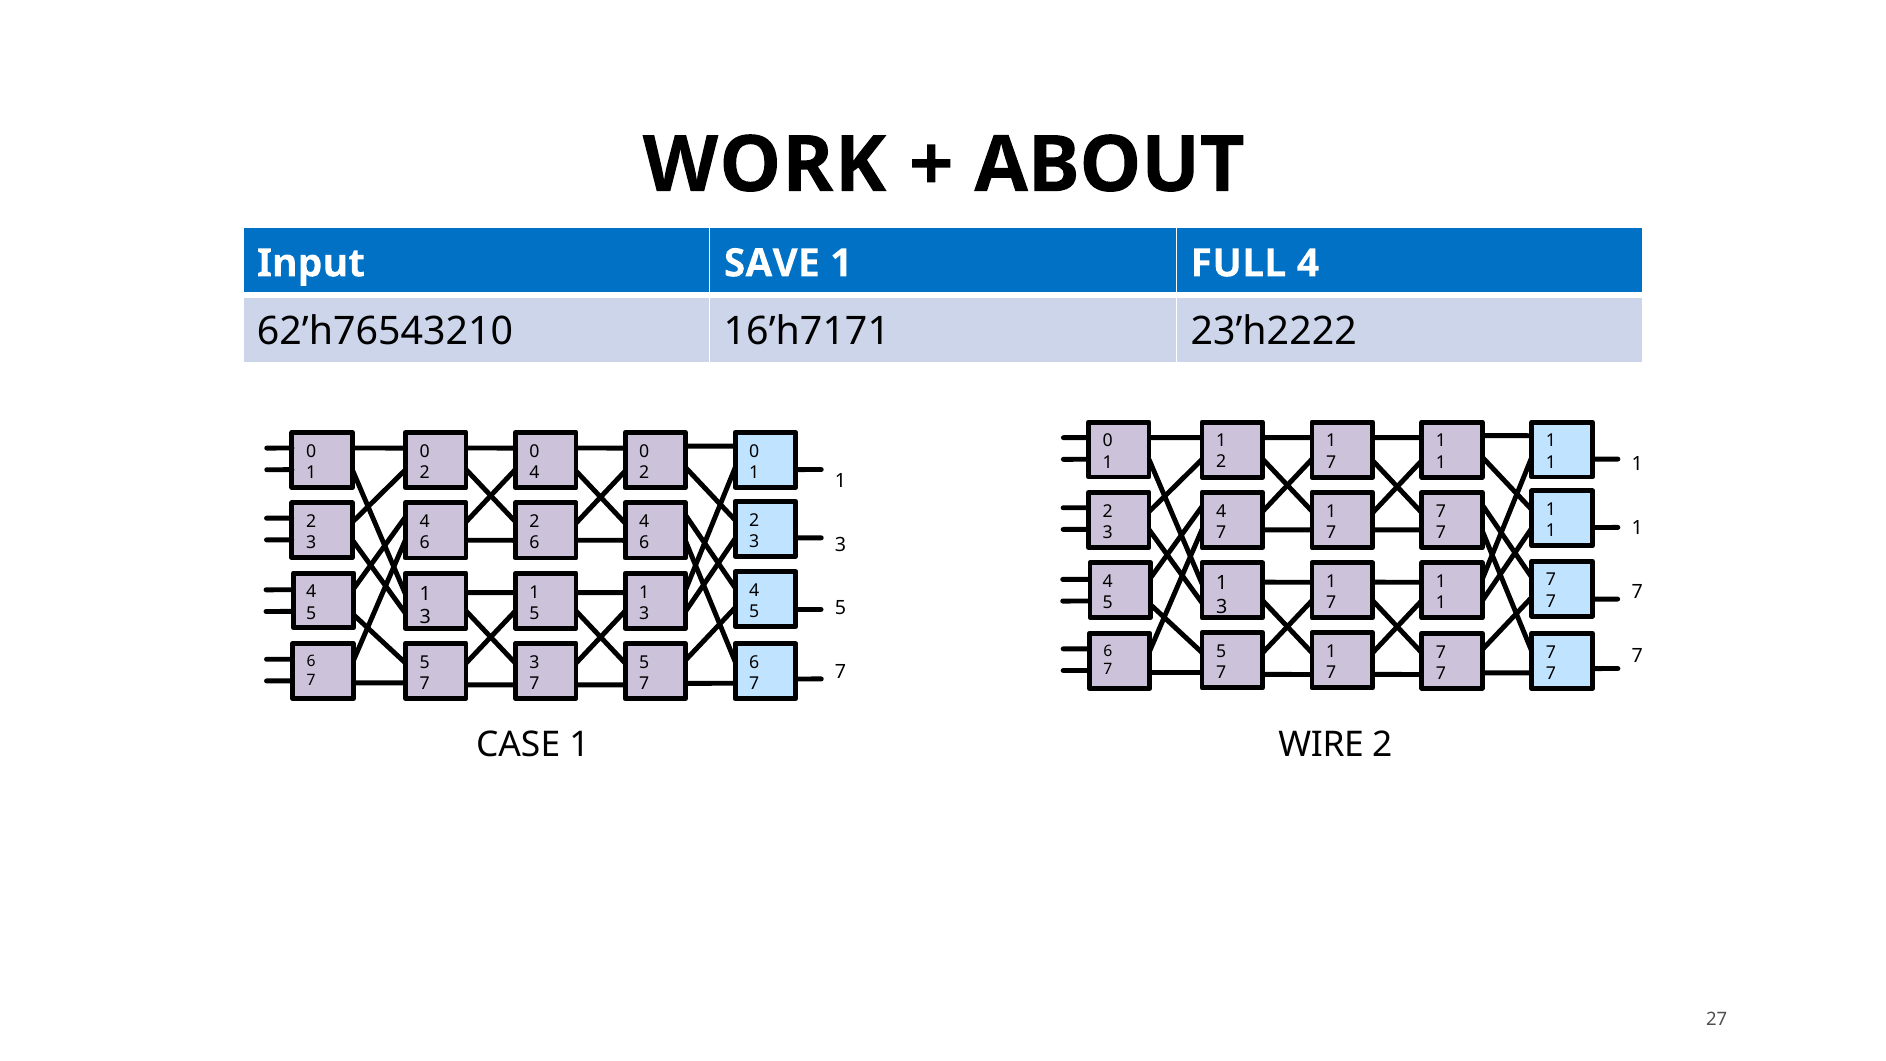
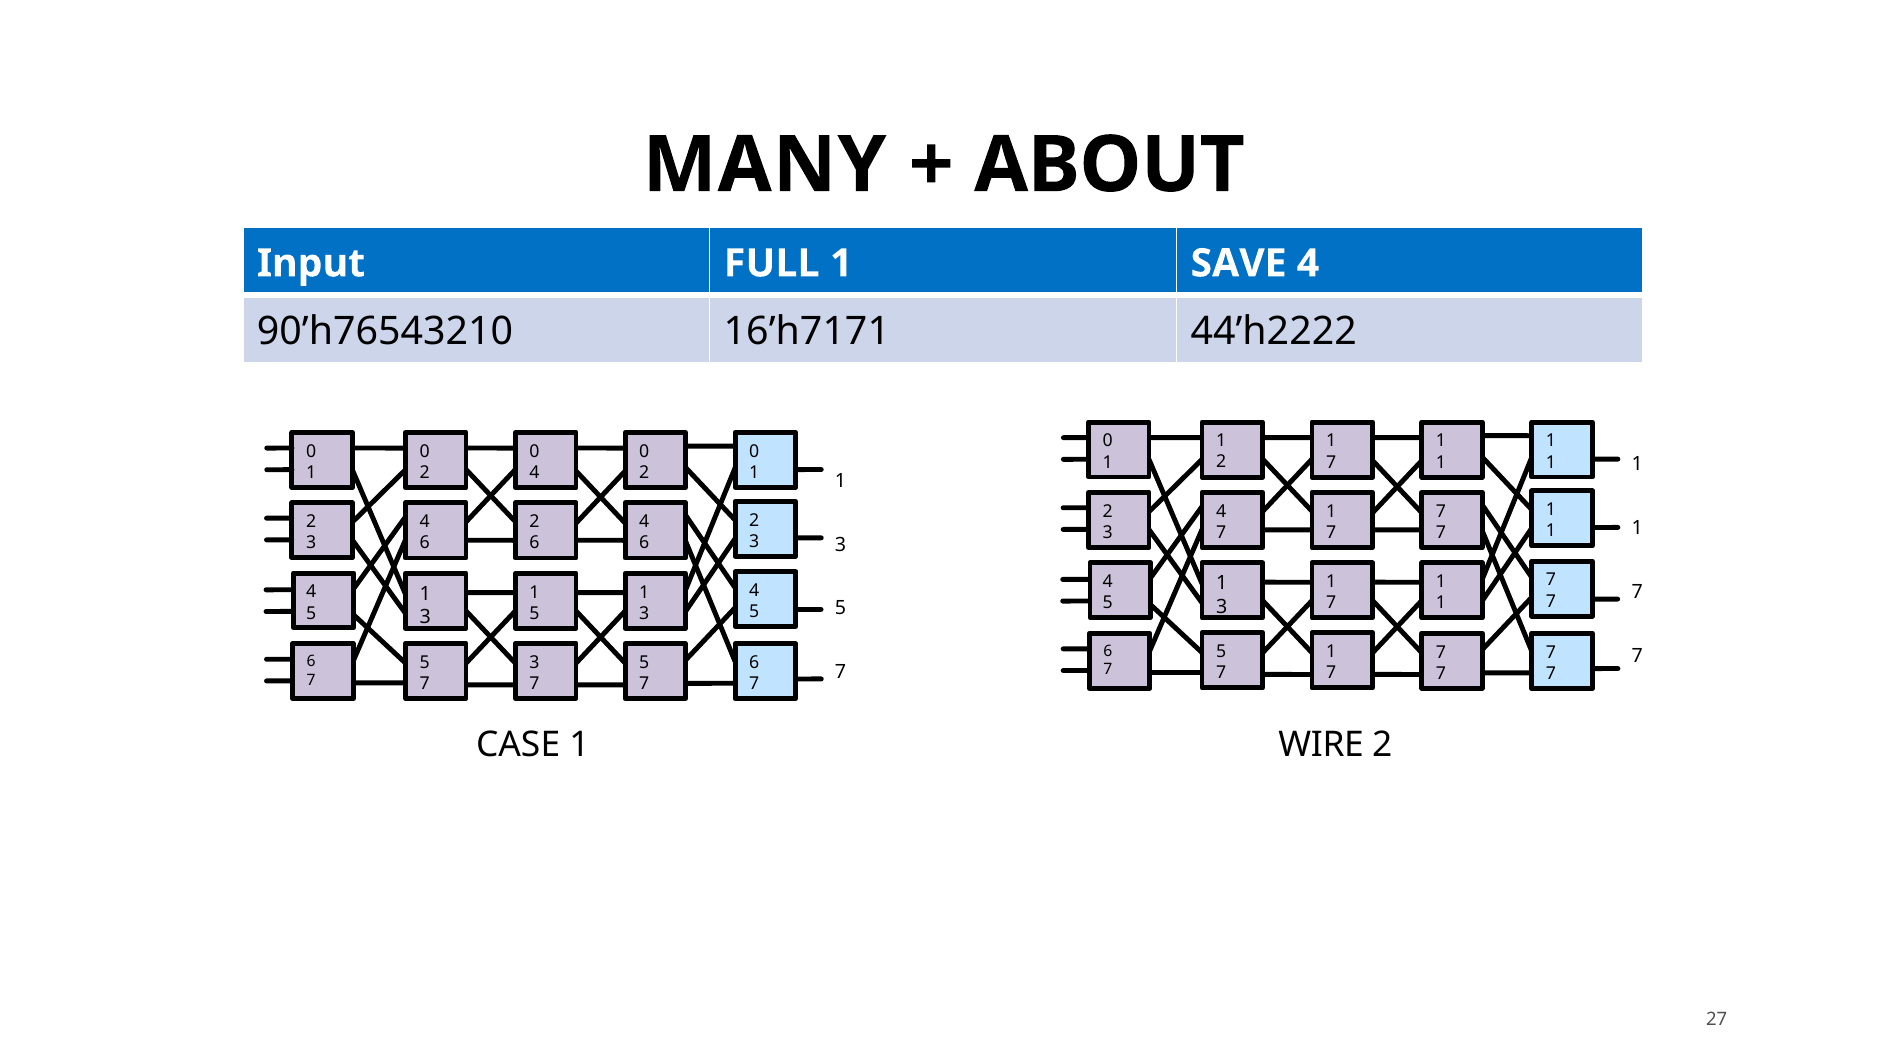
WORK: WORK -> MANY (765, 165)
SAVE: SAVE -> FULL (772, 263)
FULL: FULL -> SAVE (1239, 263)
62’h76543210: 62’h76543210 -> 90’h76543210 (385, 331)
23’h2222: 23’h2222 -> 44’h2222 (1274, 331)
